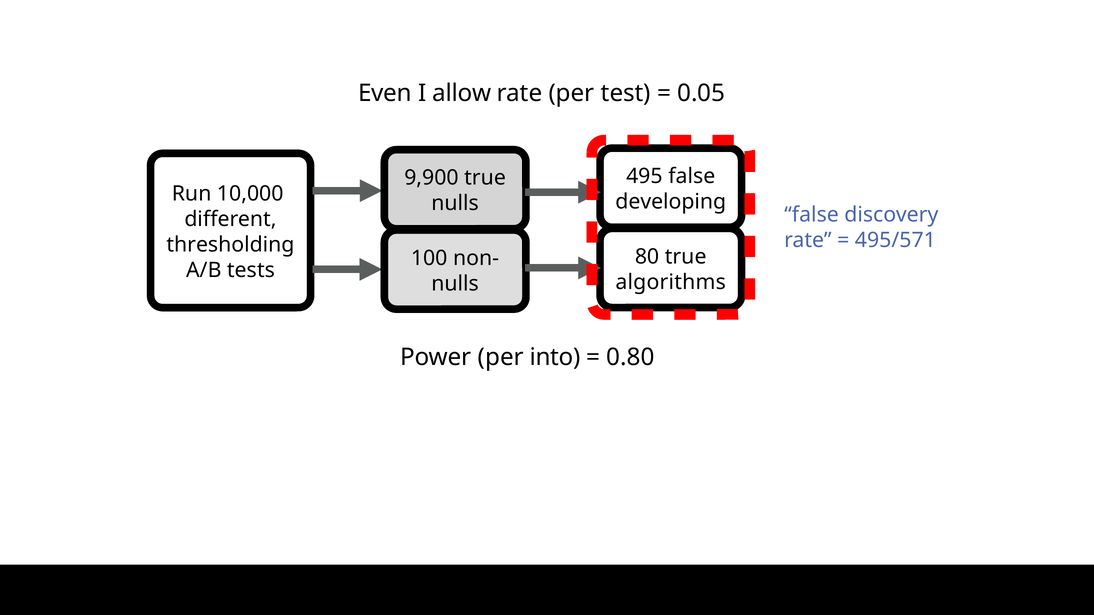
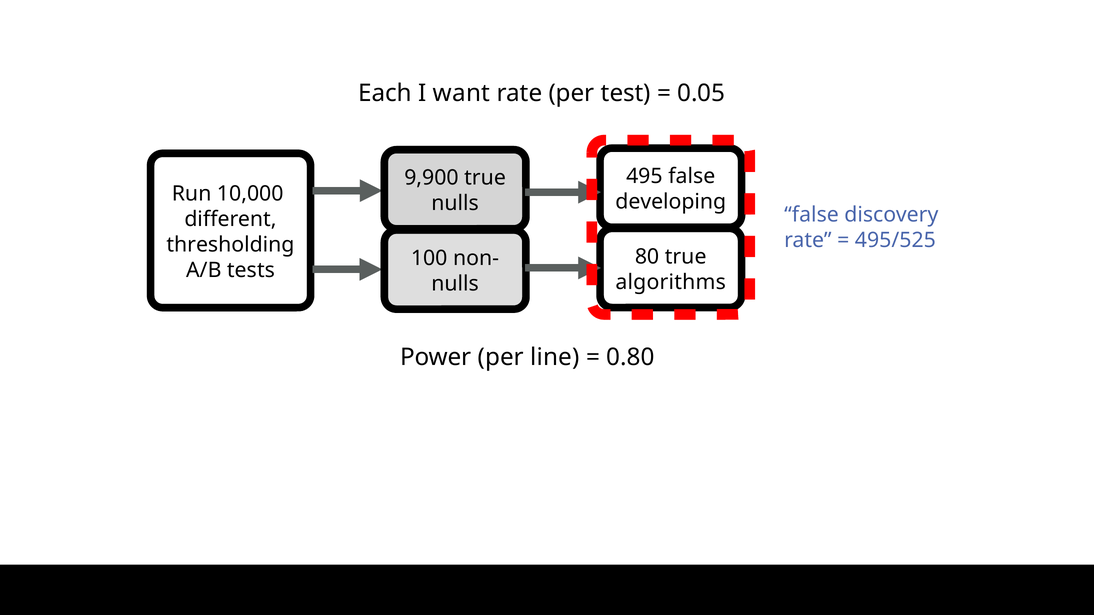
Even: Even -> Each (385, 93)
allow: allow -> want (461, 93)
495/571: 495/571 -> 495/525 (895, 240)
into: into -> line (555, 357)
